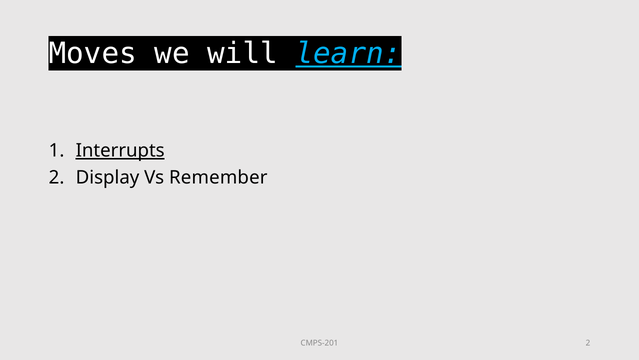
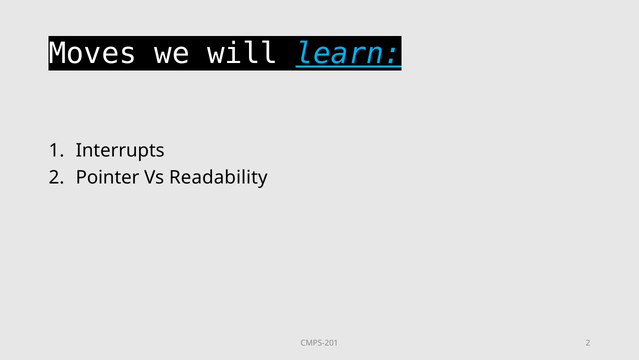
Interrupts underline: present -> none (120, 151)
Display: Display -> Pointer (108, 177)
Remember: Remember -> Readability (218, 177)
